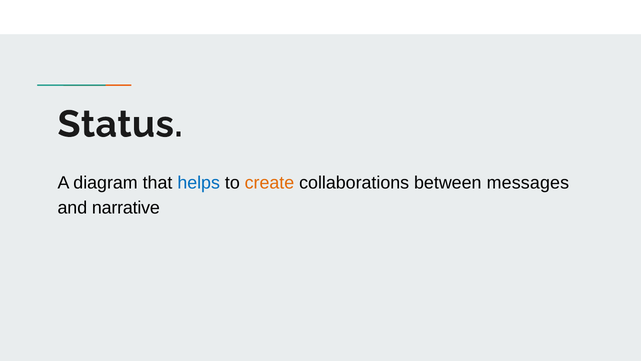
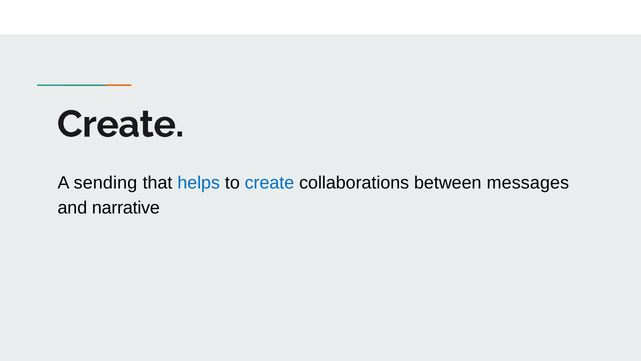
Status: Status -> Create (120, 124)
diagram: diagram -> sending (105, 183)
create colour: orange -> blue (269, 183)
